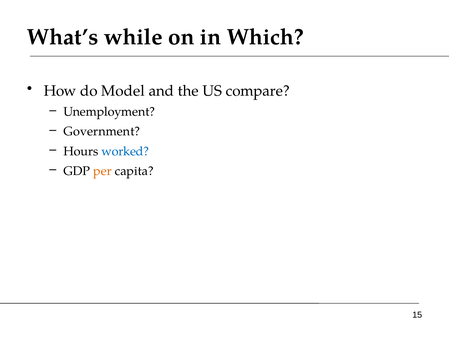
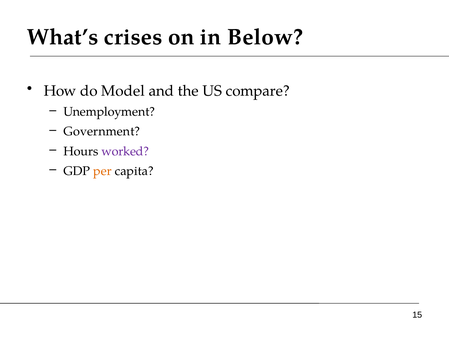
while: while -> crises (133, 37)
Which: Which -> Below (265, 37)
worked colour: blue -> purple (125, 151)
